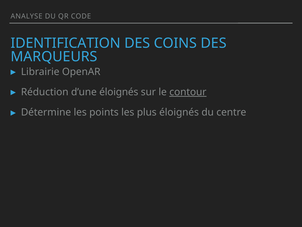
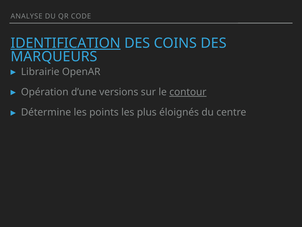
IDENTIFICATION underline: none -> present (66, 43)
Réduction: Réduction -> Opération (45, 92)
d’une éloignés: éloignés -> versions (119, 92)
